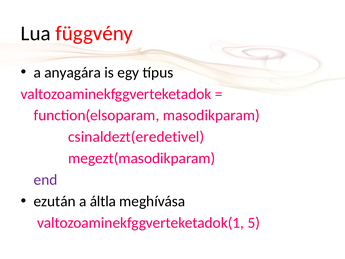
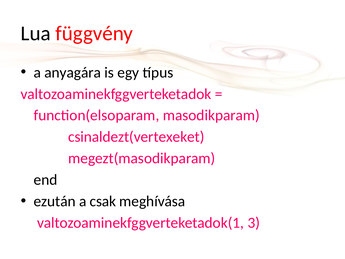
csinaldezt(eredetivel: csinaldezt(eredetivel -> csinaldezt(vertexeket (136, 137)
end colour: purple -> black (46, 180)
áltla: áltla -> csak (103, 201)
5: 5 -> 3 (254, 223)
